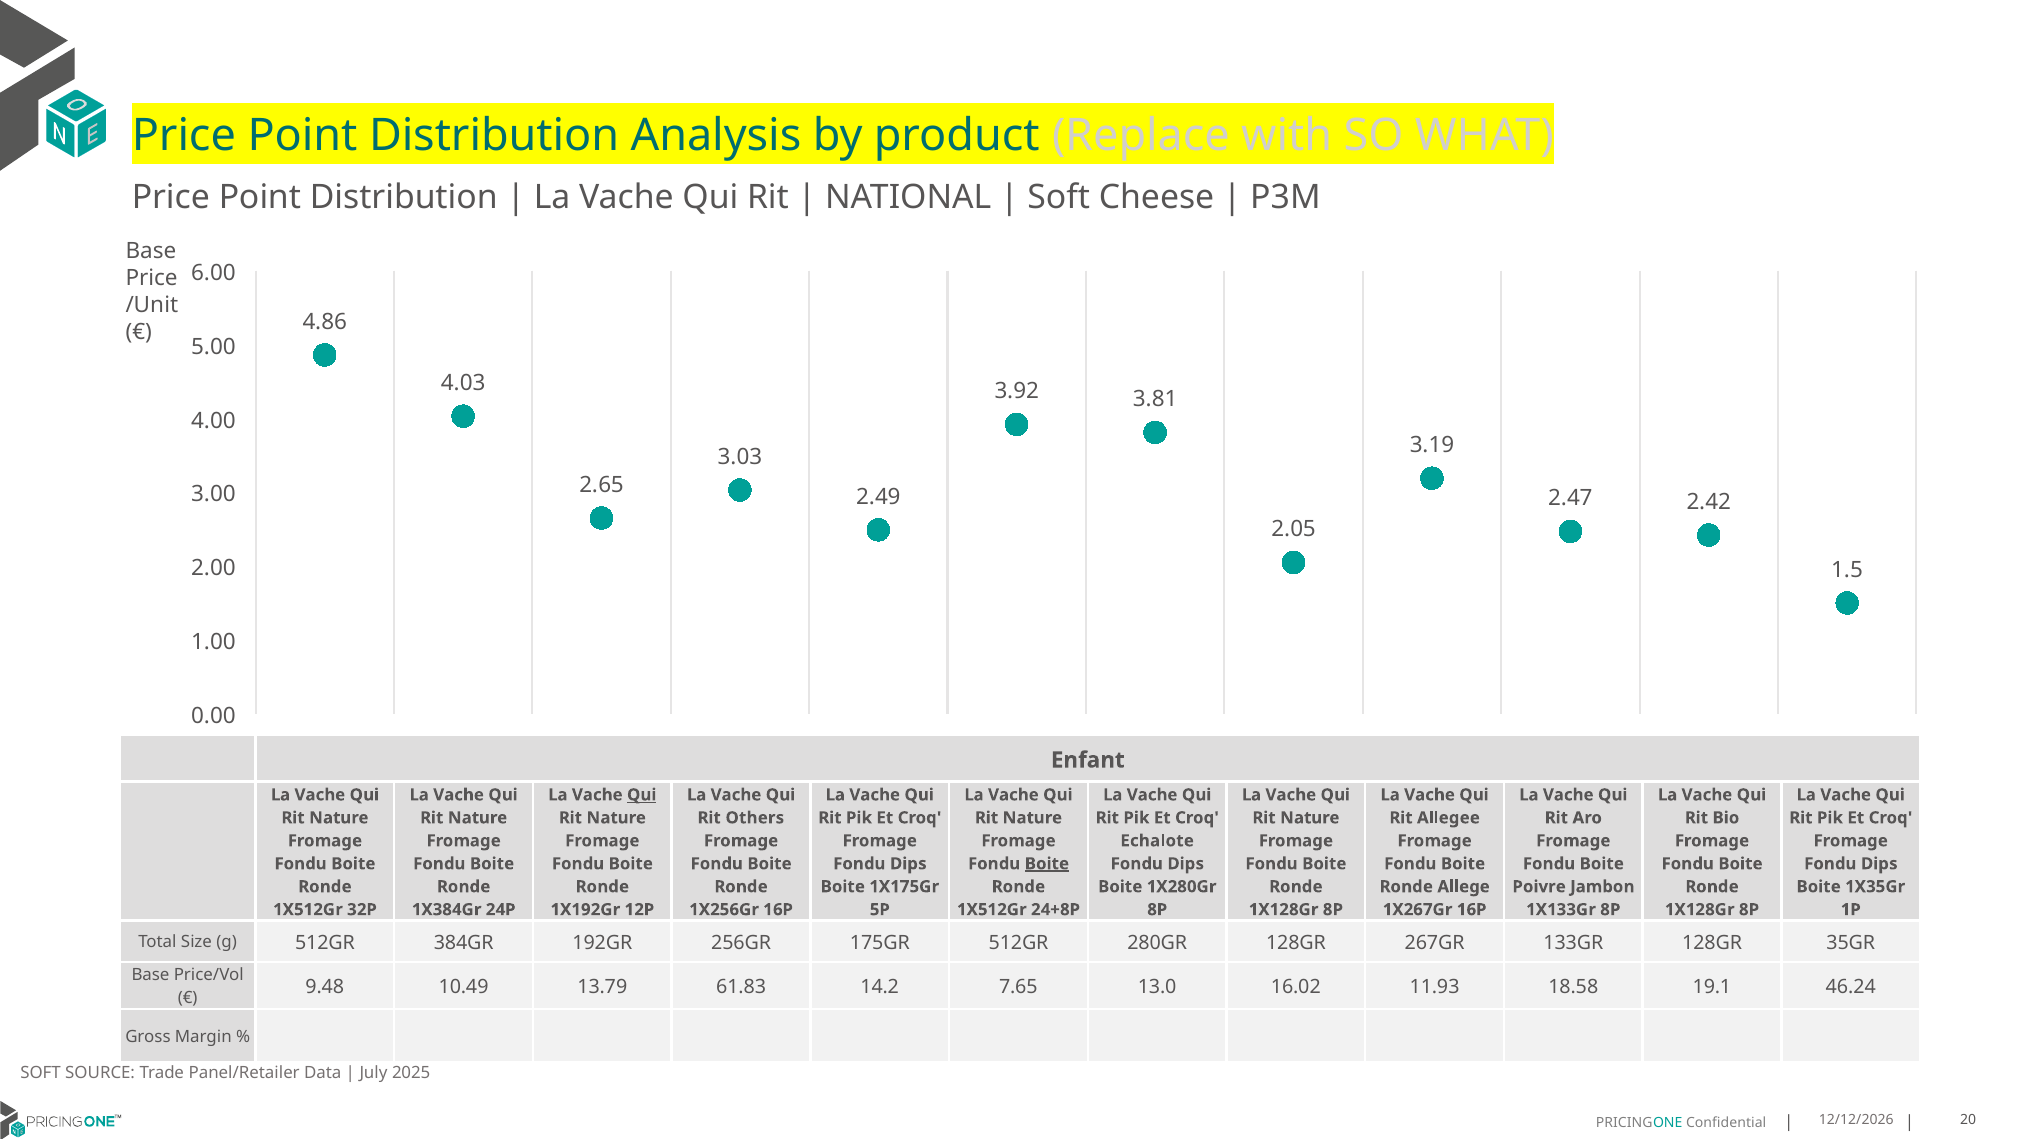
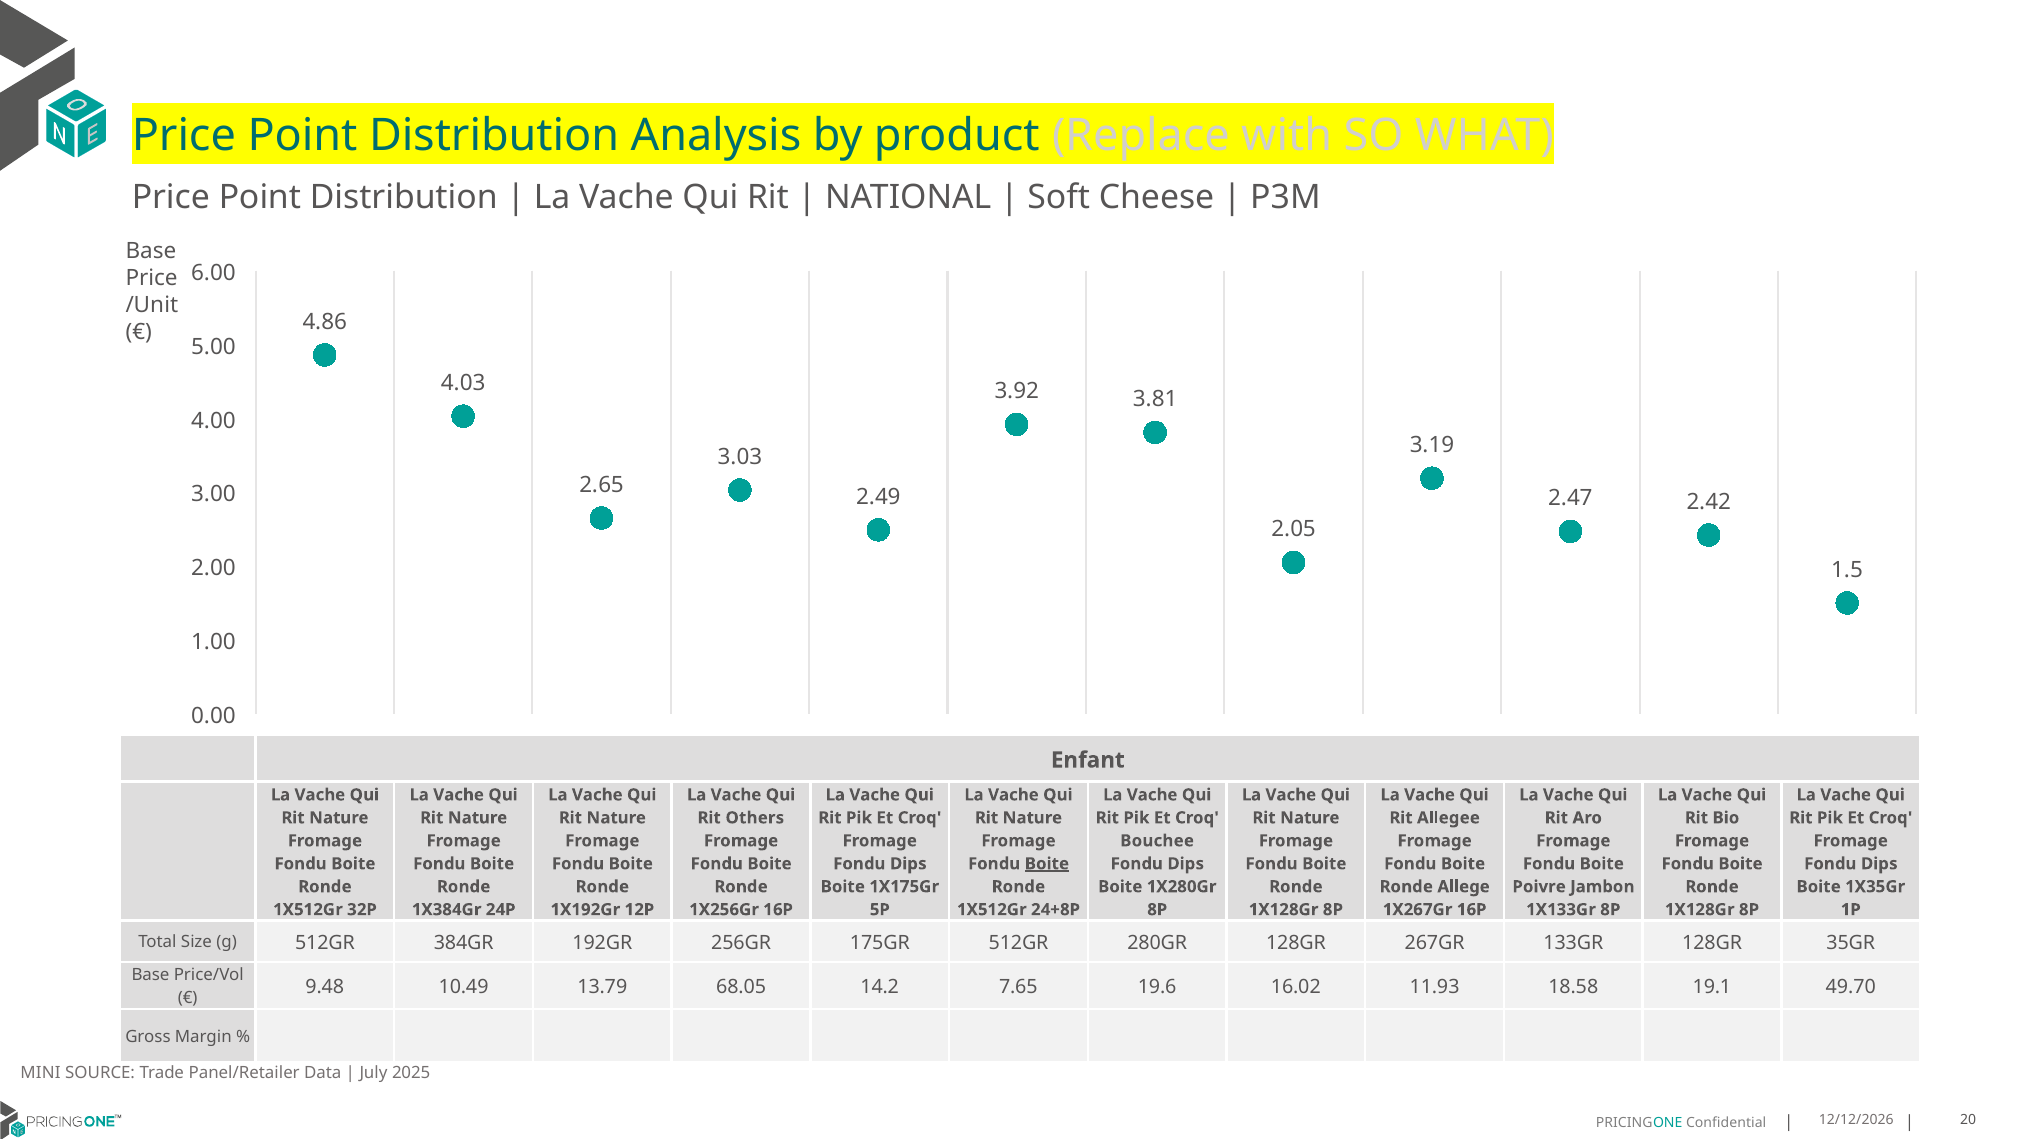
Qui underline: present -> none (642, 795)
Echalote: Echalote -> Bouchee (1157, 841)
61.83: 61.83 -> 68.05 (741, 988)
13.0: 13.0 -> 19.6 (1157, 988)
46.24: 46.24 -> 49.70 (1851, 988)
SOFT: SOFT -> MINI (40, 1073)
